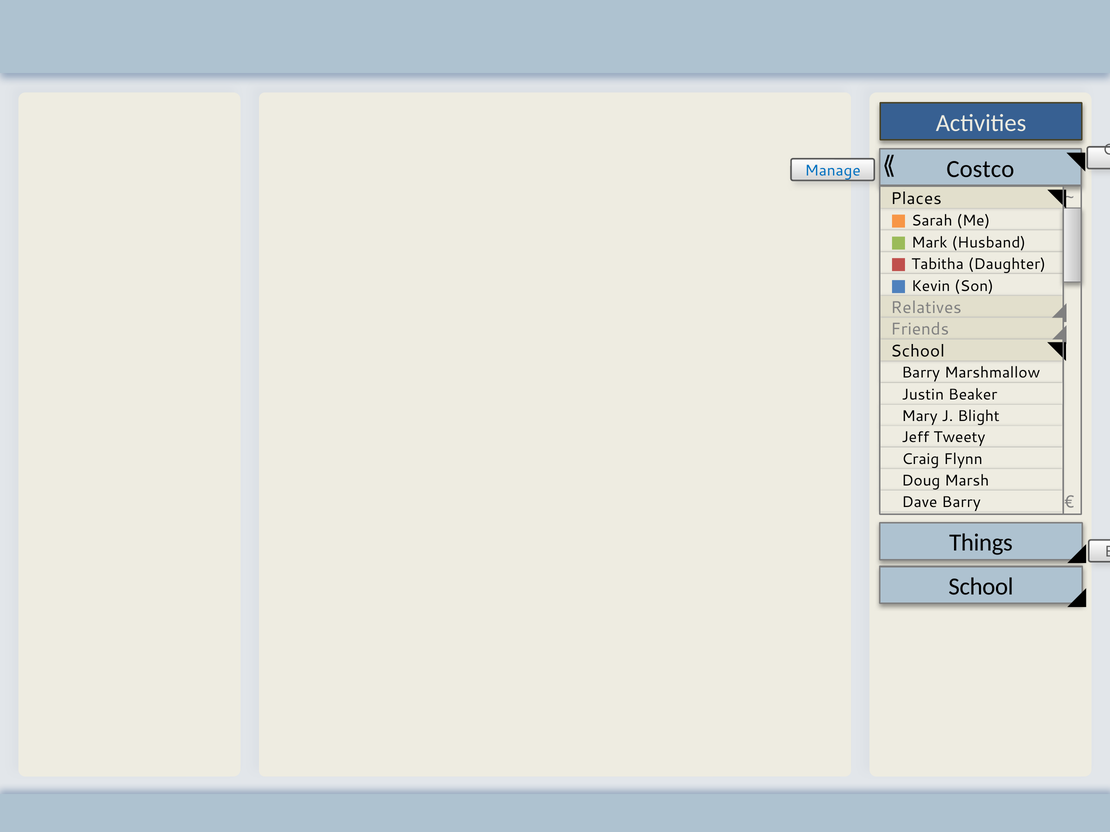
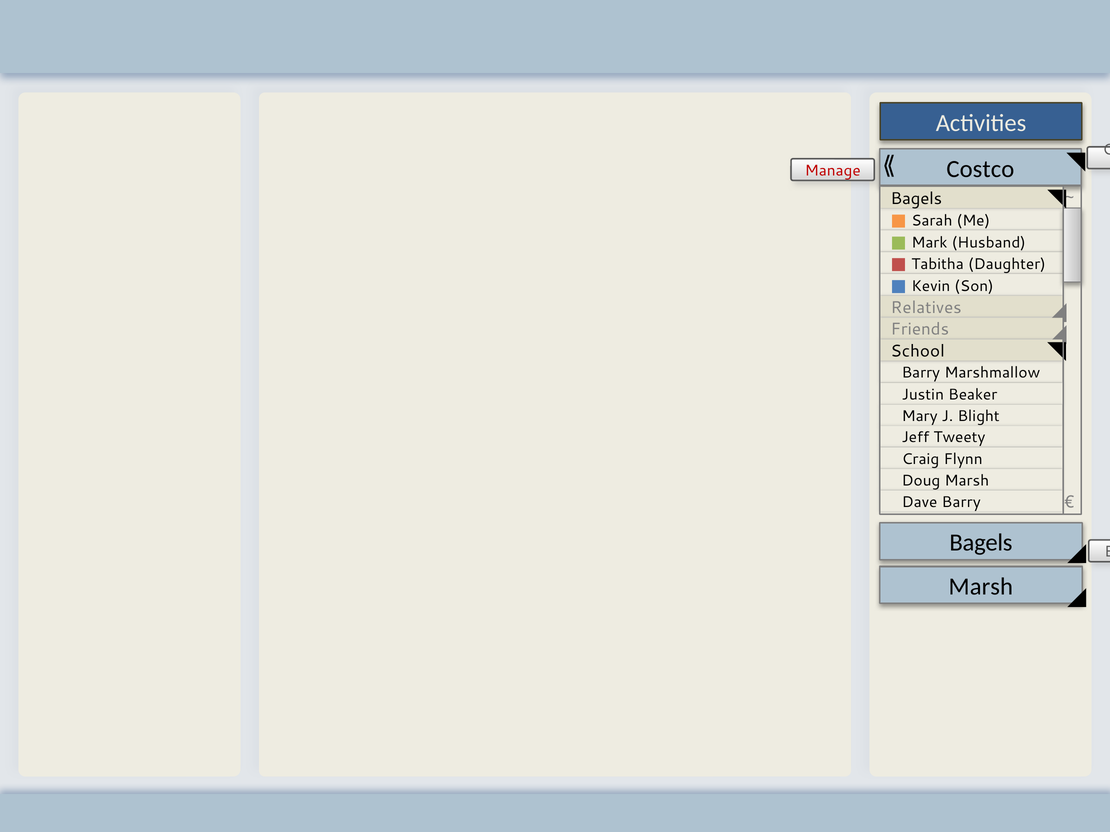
Manage colour: blue -> red (833, 171)
Places: Places -> Bagels (916, 199)
Things: Things -> Bagels (981, 543)
School: School -> Marsh (981, 587)
